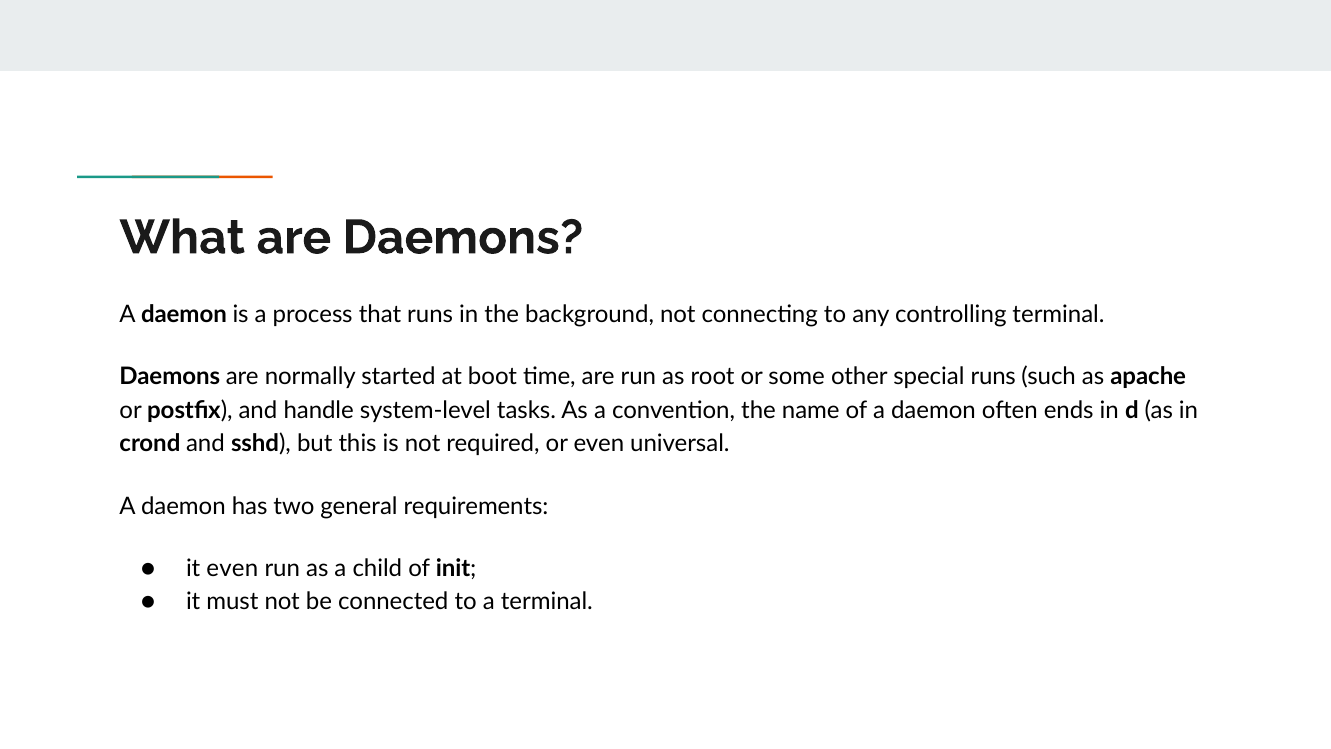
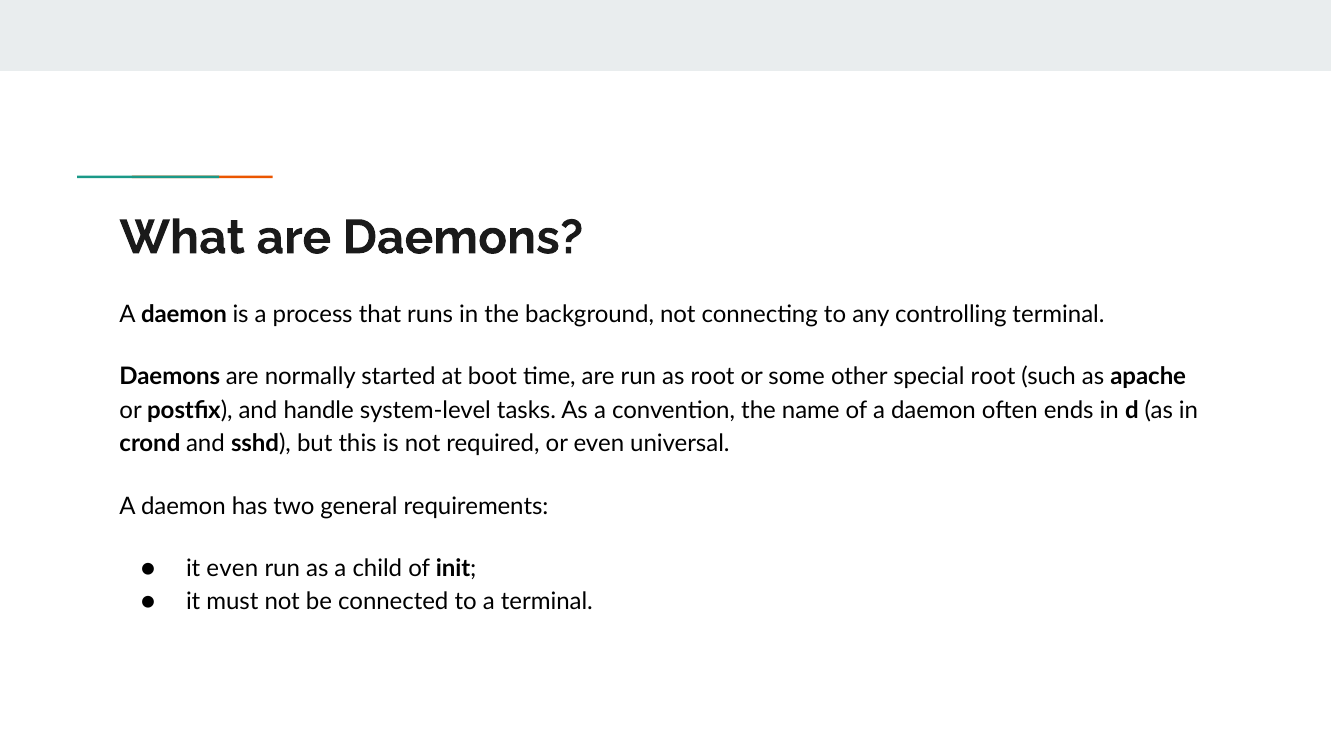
special runs: runs -> root (993, 377)
